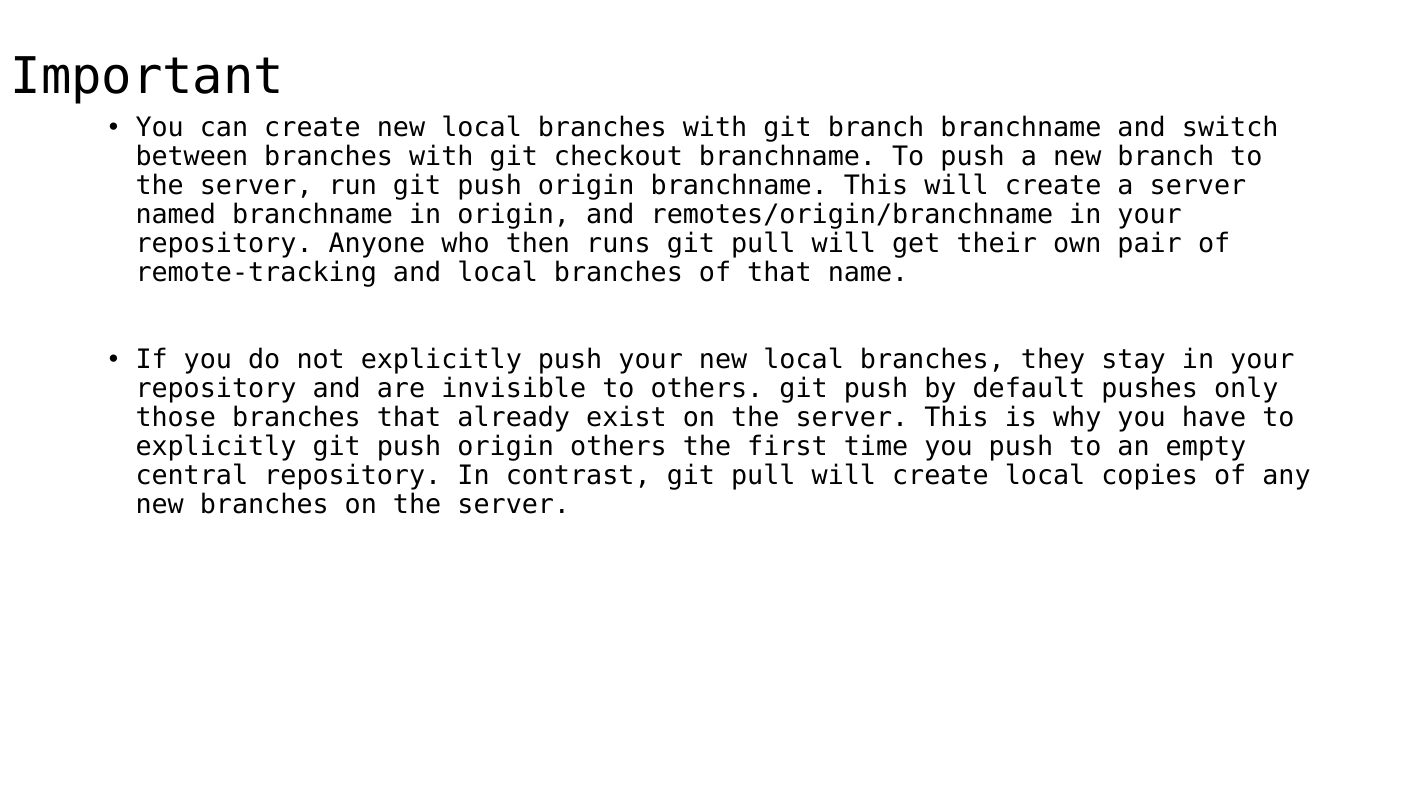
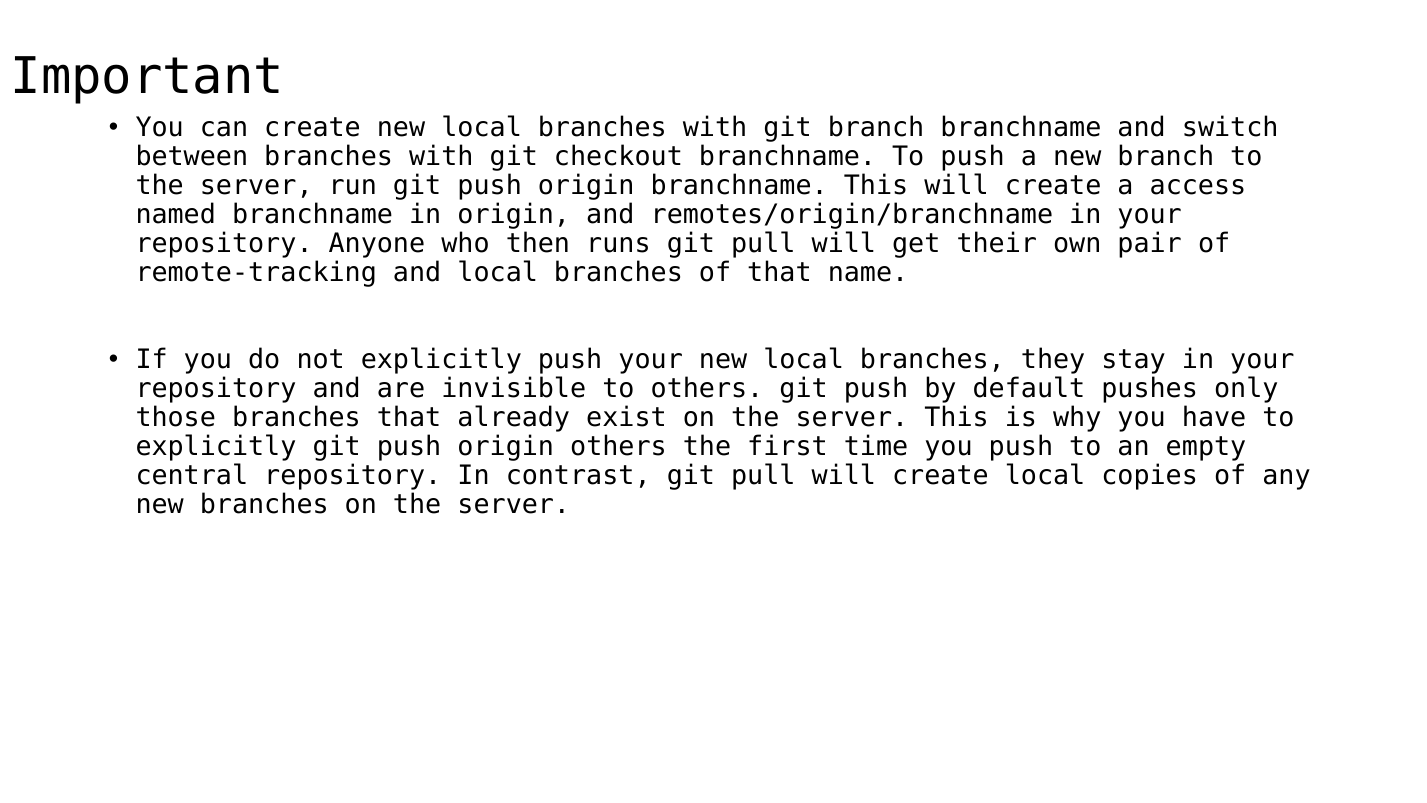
a server: server -> access (1198, 185)
